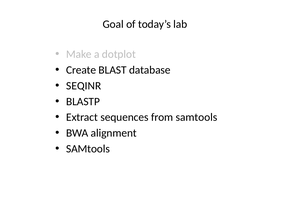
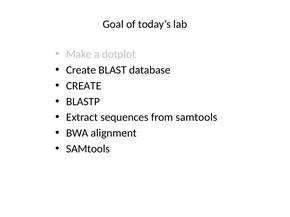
SEQINR: SEQINR -> CREATE (84, 86)
